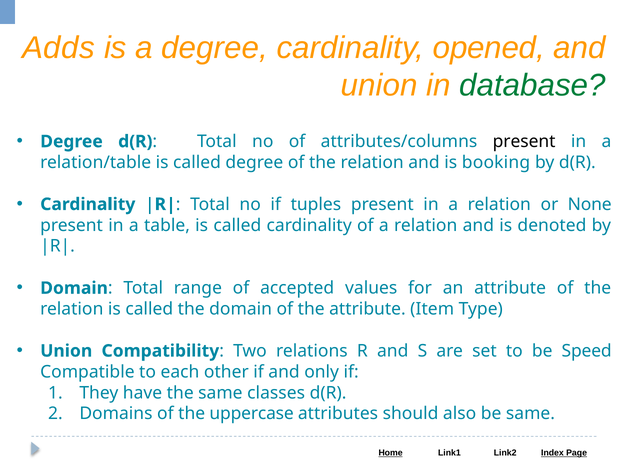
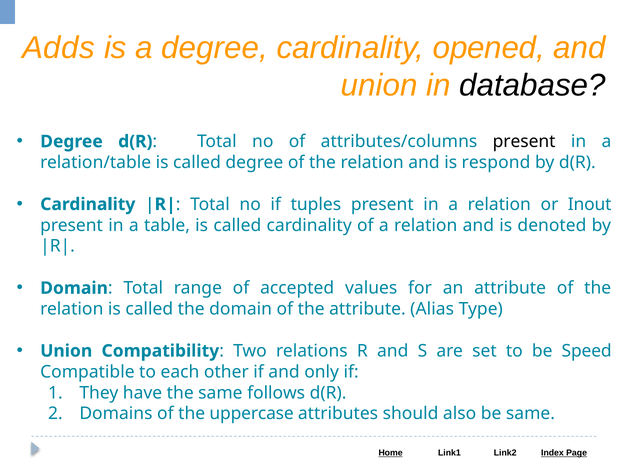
database colour: green -> black (533, 85)
booking: booking -> respond (496, 162)
None: None -> Inout (590, 204)
Item: Item -> Alias (432, 309)
classes: classes -> follows (276, 393)
